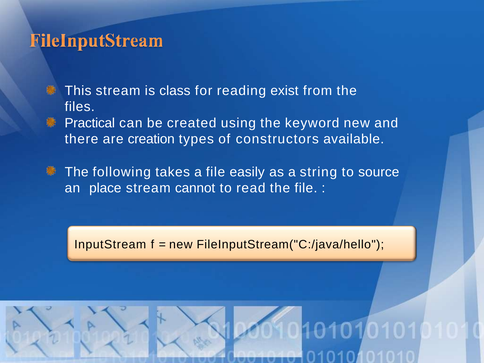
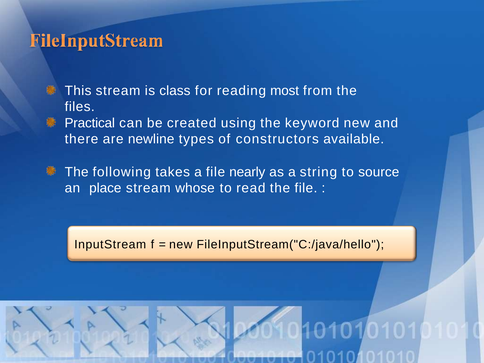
exist: exist -> most (285, 91)
creation: creation -> newline (151, 139)
easily: easily -> nearly (247, 172)
cannot: cannot -> whose (195, 188)
